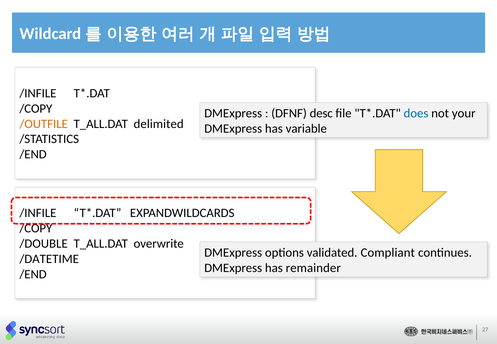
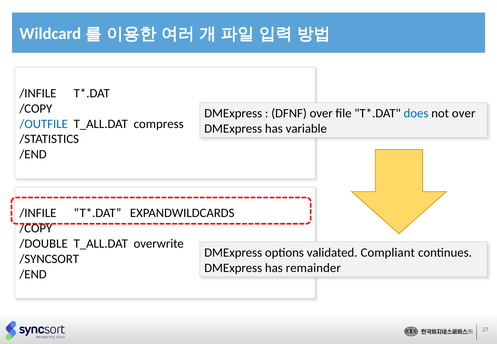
DFNF desc: desc -> over (321, 113)
not your: your -> over (464, 113)
/OUTFILE colour: orange -> blue (44, 124)
delimited: delimited -> compress (159, 124)
/DATETIME: /DATETIME -> /SYNCSORT (49, 259)
